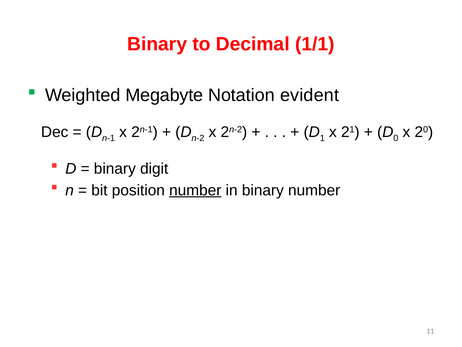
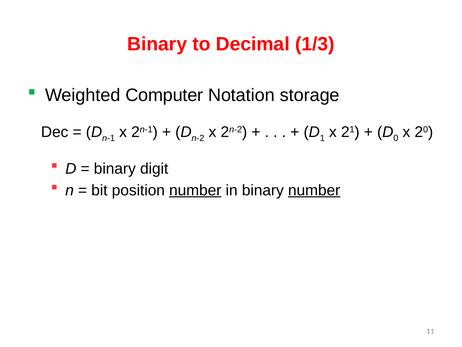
1/1: 1/1 -> 1/3 (315, 44)
Megabyte: Megabyte -> Computer (164, 95)
evident: evident -> storage (310, 95)
number underline: none -> present (314, 190)
